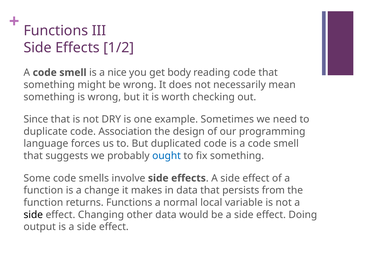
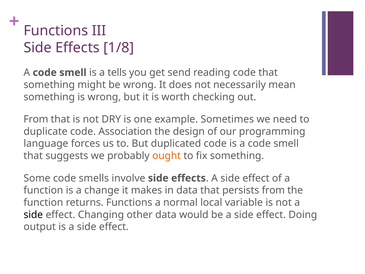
1/2: 1/2 -> 1/8 (119, 48)
nice: nice -> tells (117, 72)
body: body -> send (179, 72)
Since: Since -> From (36, 119)
ought colour: blue -> orange (167, 156)
